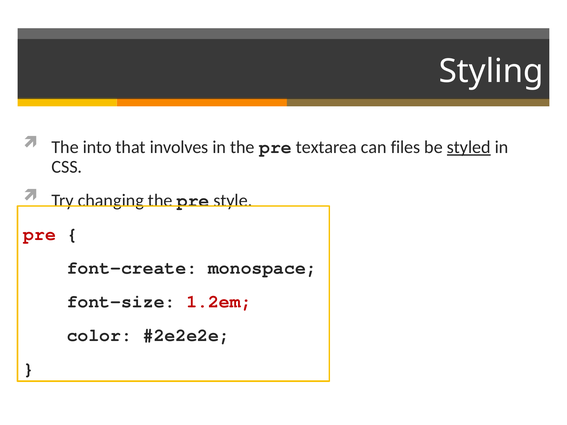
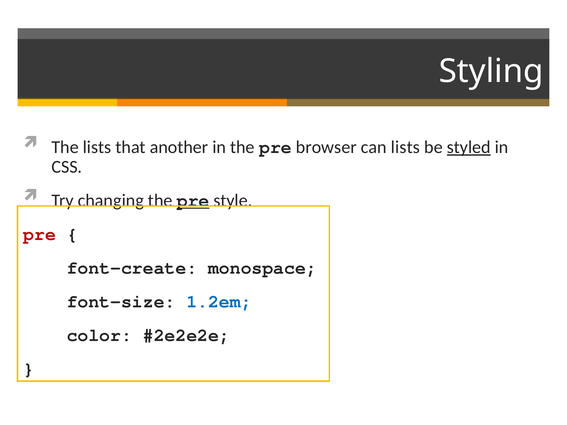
The into: into -> lists (97, 147)
involves: involves -> another (179, 147)
textarea: textarea -> browser (326, 147)
can files: files -> lists (405, 147)
pre underline: none -> present (193, 201)
1.2em colour: red -> blue (219, 302)
